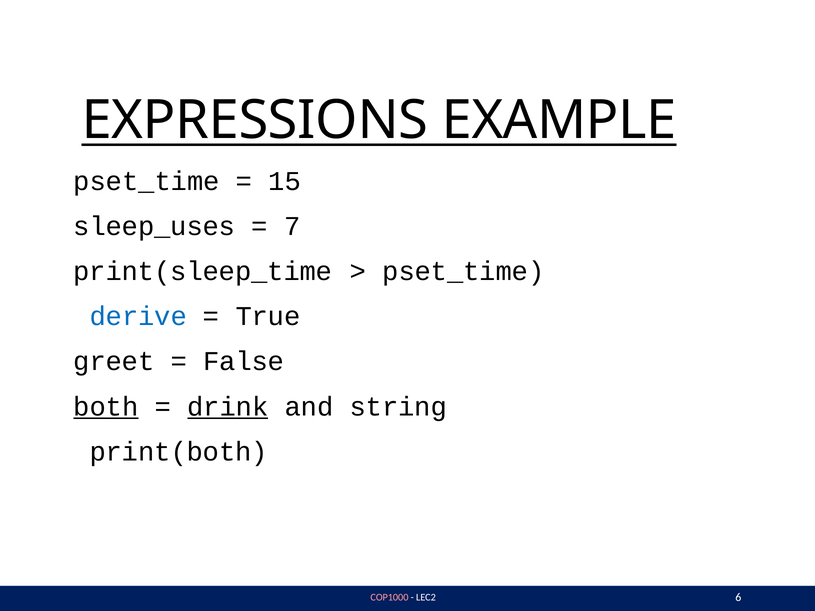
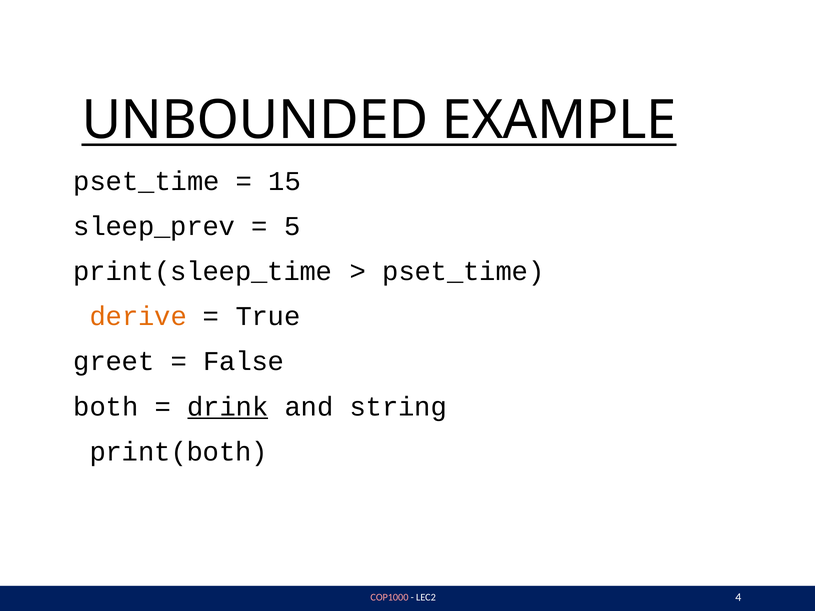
EXPRESSIONS: EXPRESSIONS -> UNBOUNDED (255, 120)
sleep_uses: sleep_uses -> sleep_prev (154, 226)
7: 7 -> 5 (292, 226)
derive colour: blue -> orange (138, 316)
both underline: present -> none (106, 407)
6: 6 -> 4 (738, 598)
